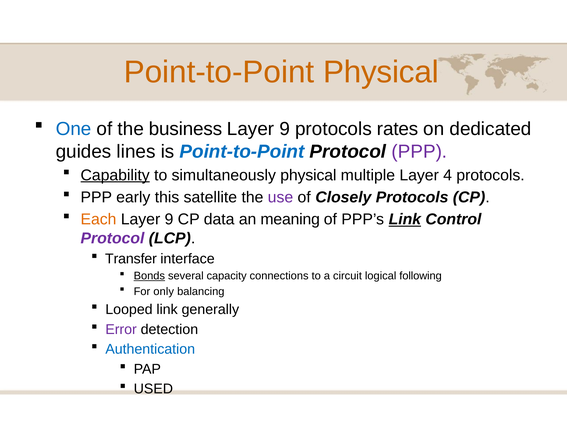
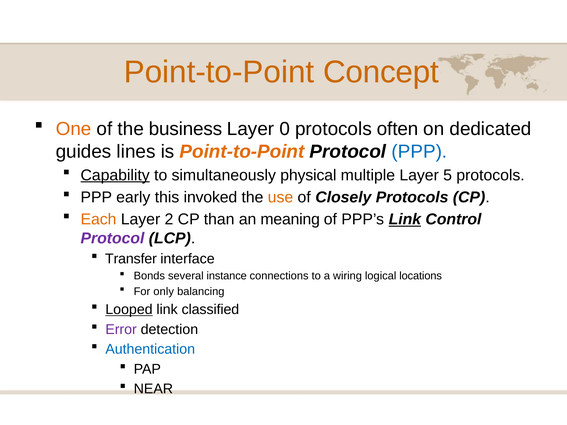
Point-to-Point Physical: Physical -> Concept (381, 72)
One colour: blue -> orange (74, 129)
9: 9 -> 0 (285, 129)
rates: rates -> often (398, 129)
Point-to-Point colour: blue -> orange (242, 152)
PPP colour: purple -> blue (419, 152)
4: 4 -> 5 (448, 175)
satellite: satellite -> invoked (210, 197)
use colour: purple -> orange (280, 197)
9: 9 -> 2 (169, 219)
data: data -> than (219, 219)
Bonds underline: present -> none (149, 276)
capacity: capacity -> instance (227, 276)
circuit: circuit -> wiring (348, 276)
following: following -> locations (421, 276)
Looped underline: none -> present (129, 310)
generally: generally -> classified (210, 310)
USED: USED -> NEAR (153, 389)
